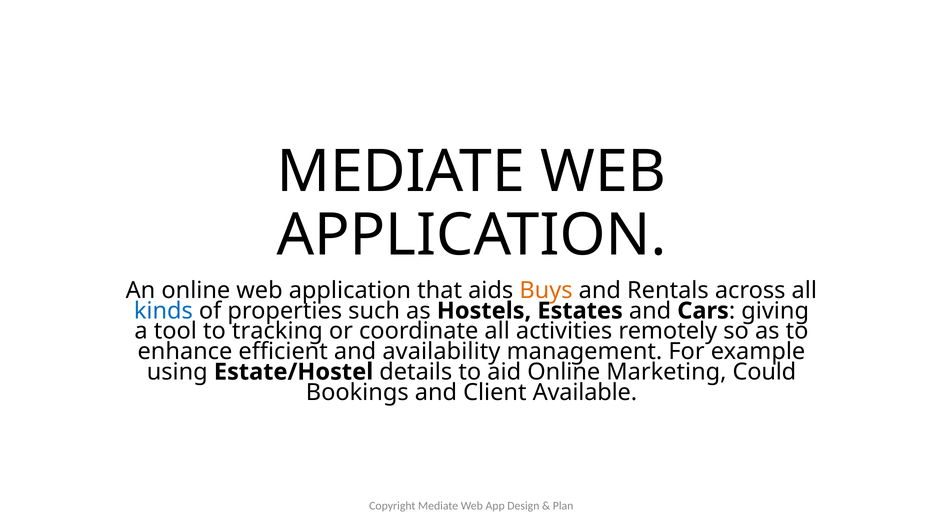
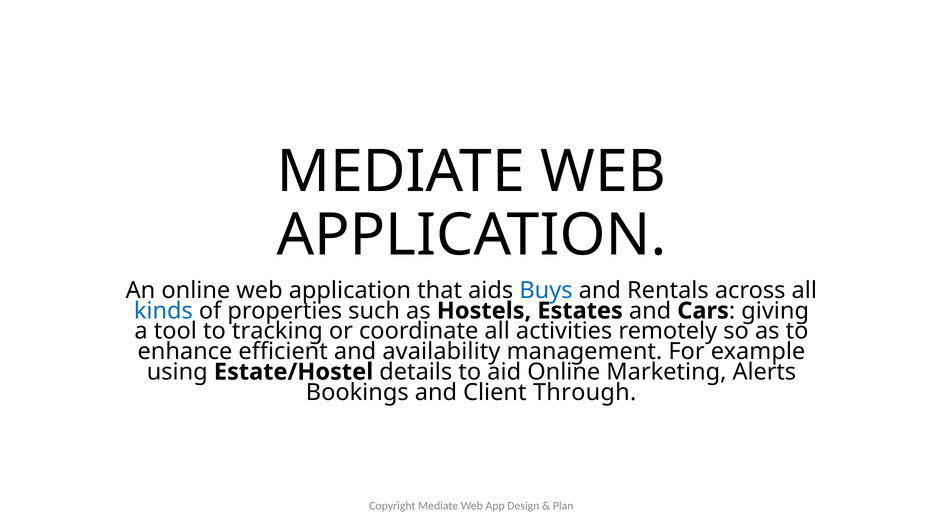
Buys colour: orange -> blue (546, 291)
Could: Could -> Alerts (764, 372)
Available: Available -> Through (585, 393)
